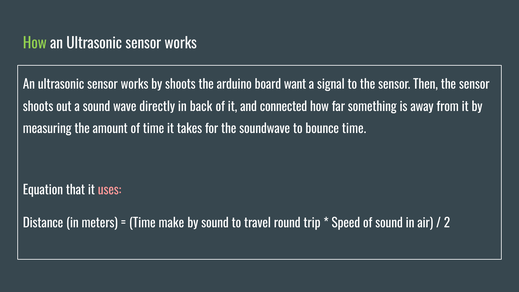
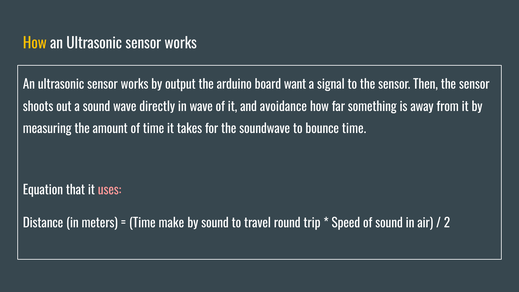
How colour: light green -> yellow (35, 44)
by shoots: shoots -> output (180, 85)
in back: back -> wave (201, 107)
connected: connected -> avoidance (283, 107)
